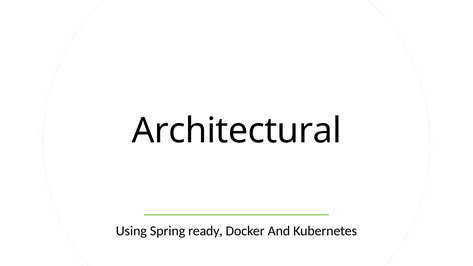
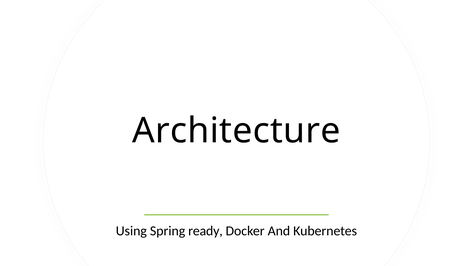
Architectural: Architectural -> Architecture (236, 131)
